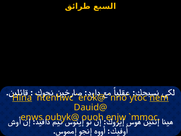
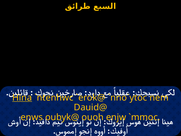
nem underline: present -> none (159, 97)
